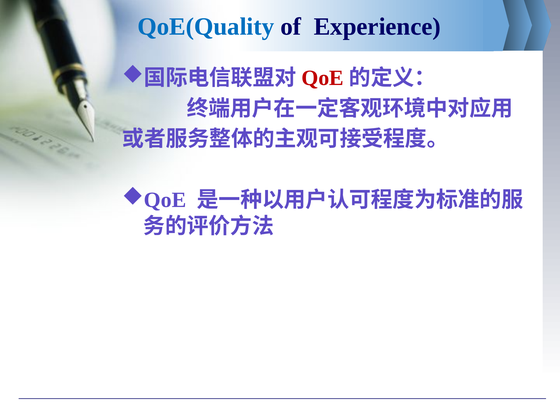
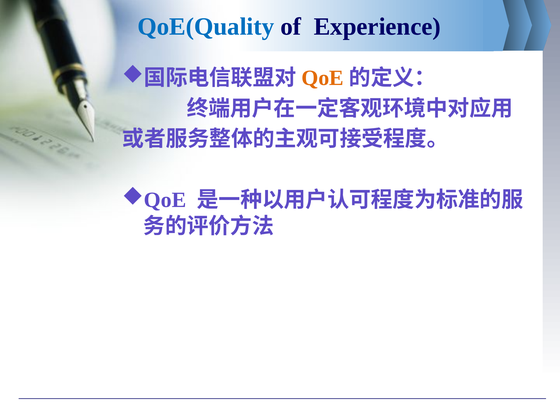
QoE colour: red -> orange (323, 78)
